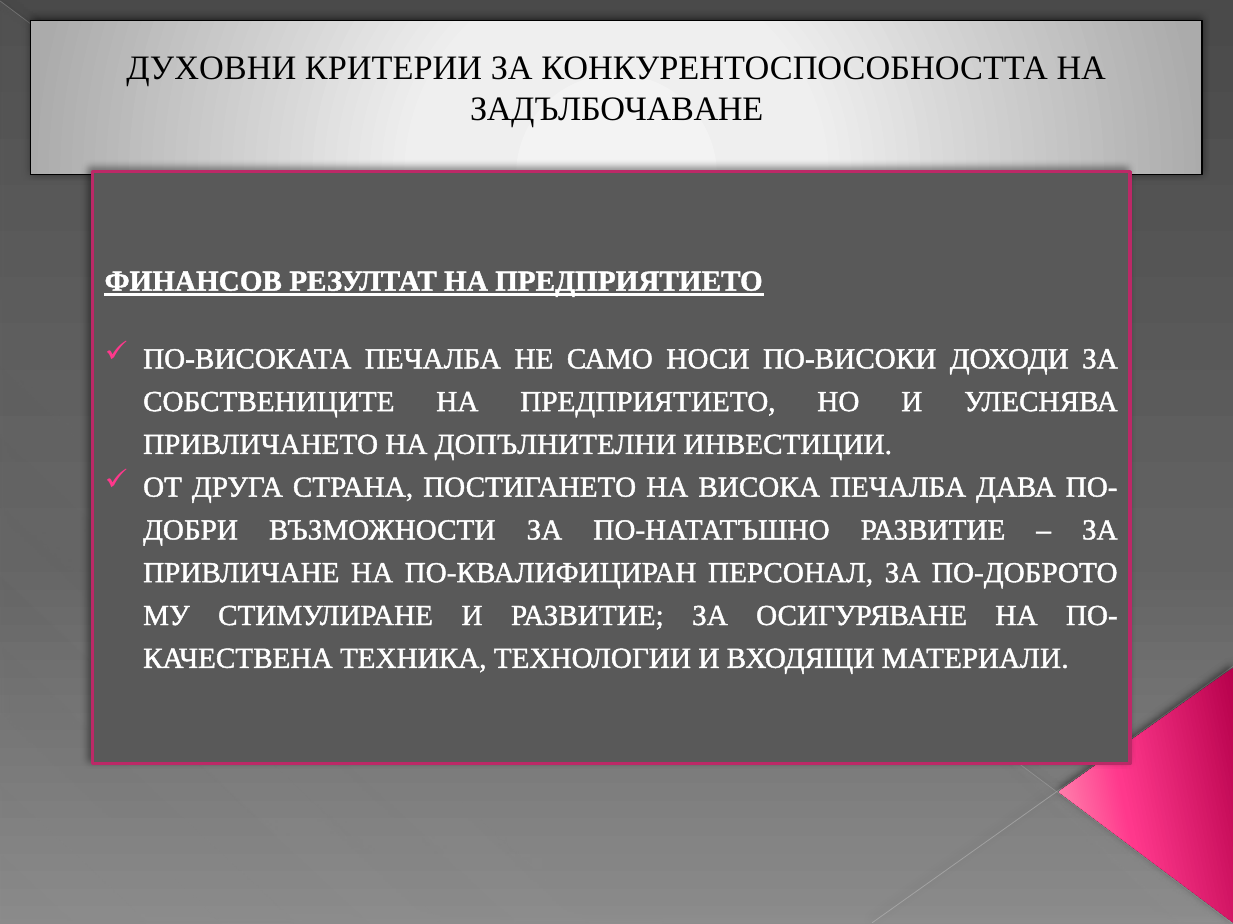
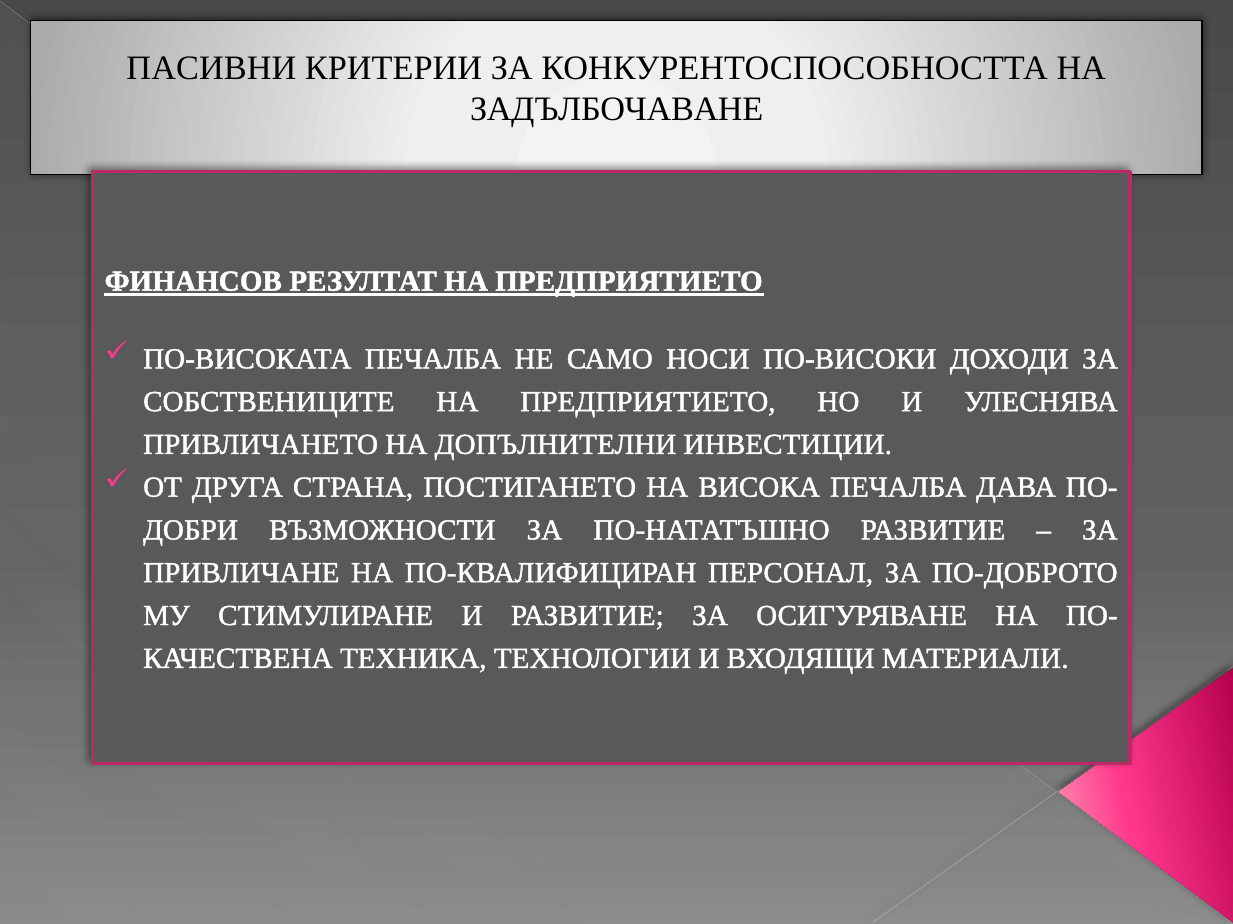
ДУХОВНИ: ДУХОВНИ -> ПАСИВНИ (211, 68)
